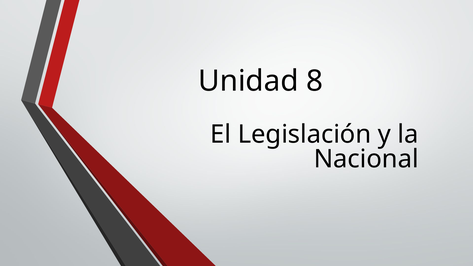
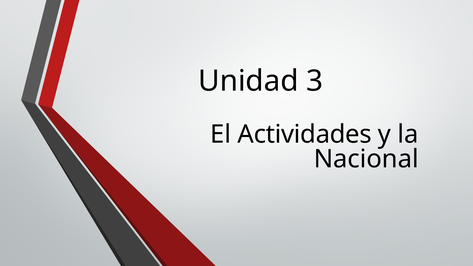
8: 8 -> 3 (315, 81)
Legislación: Legislación -> Actividades (305, 134)
